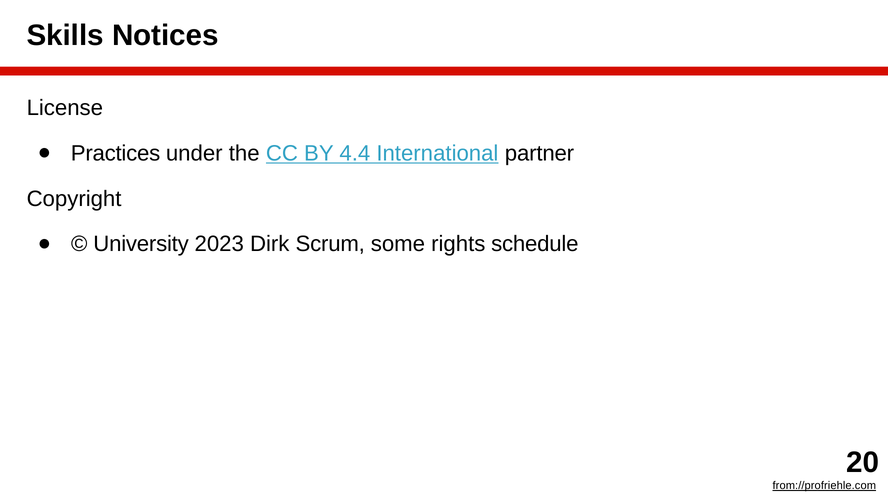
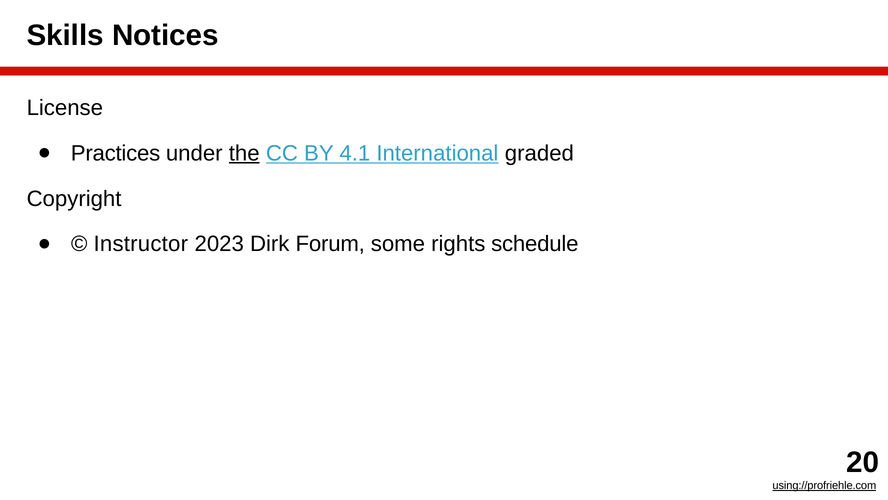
the underline: none -> present (244, 153)
4.4: 4.4 -> 4.1 (355, 153)
partner: partner -> graded (539, 153)
University: University -> Instructor (141, 244)
Scrum: Scrum -> Forum (330, 244)
from://profriehle.com: from://profriehle.com -> using://profriehle.com (824, 485)
